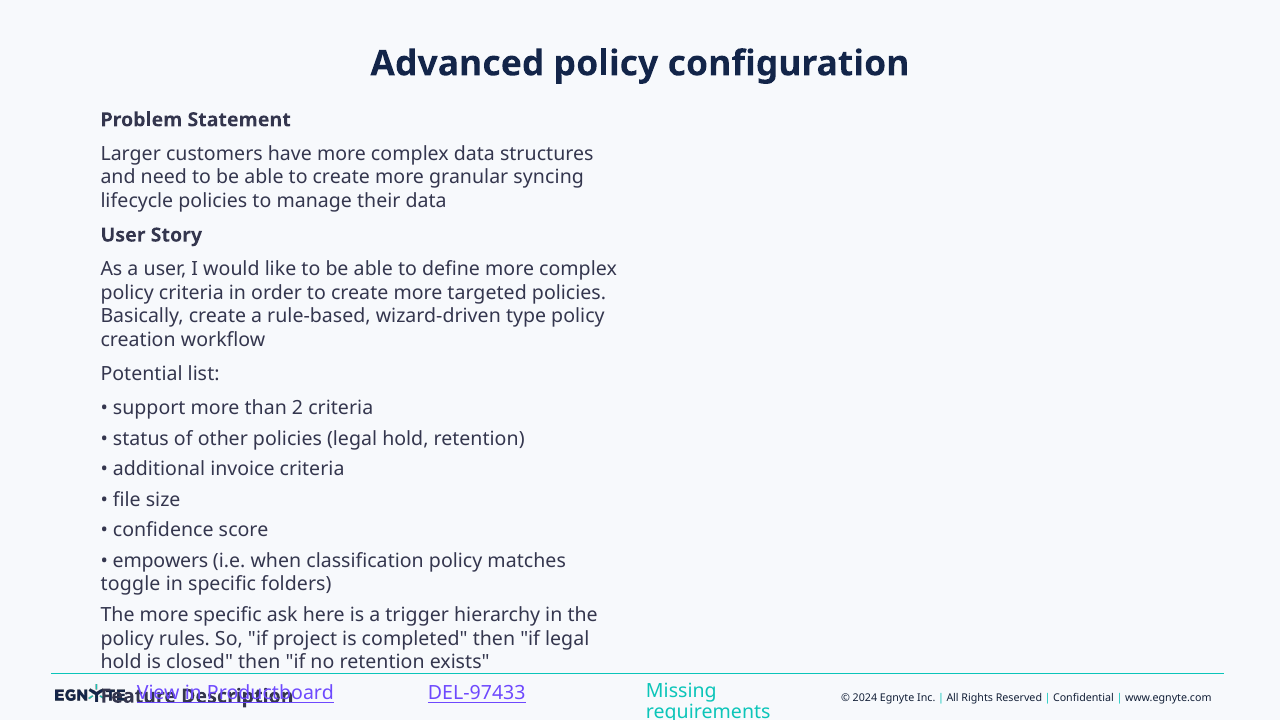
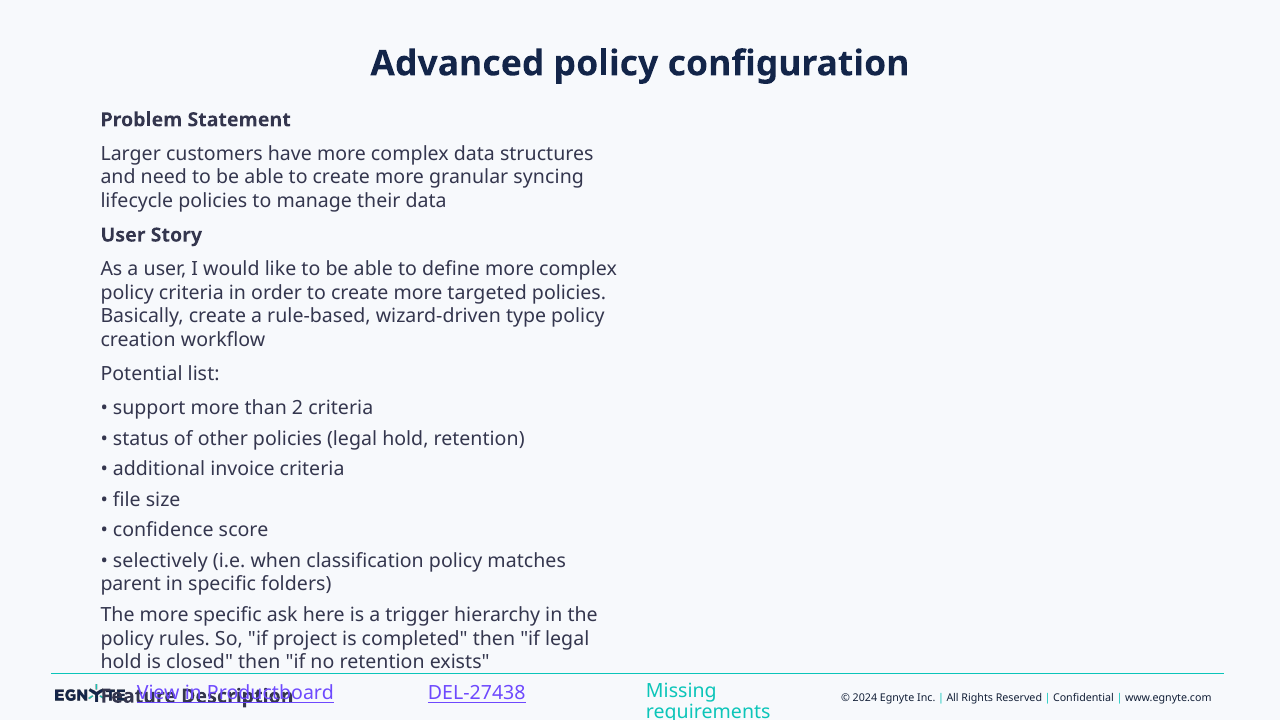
empowers: empowers -> selectively (160, 561)
toggle: toggle -> parent (131, 585)
DEL-97433: DEL-97433 -> DEL-27438 (477, 694)
